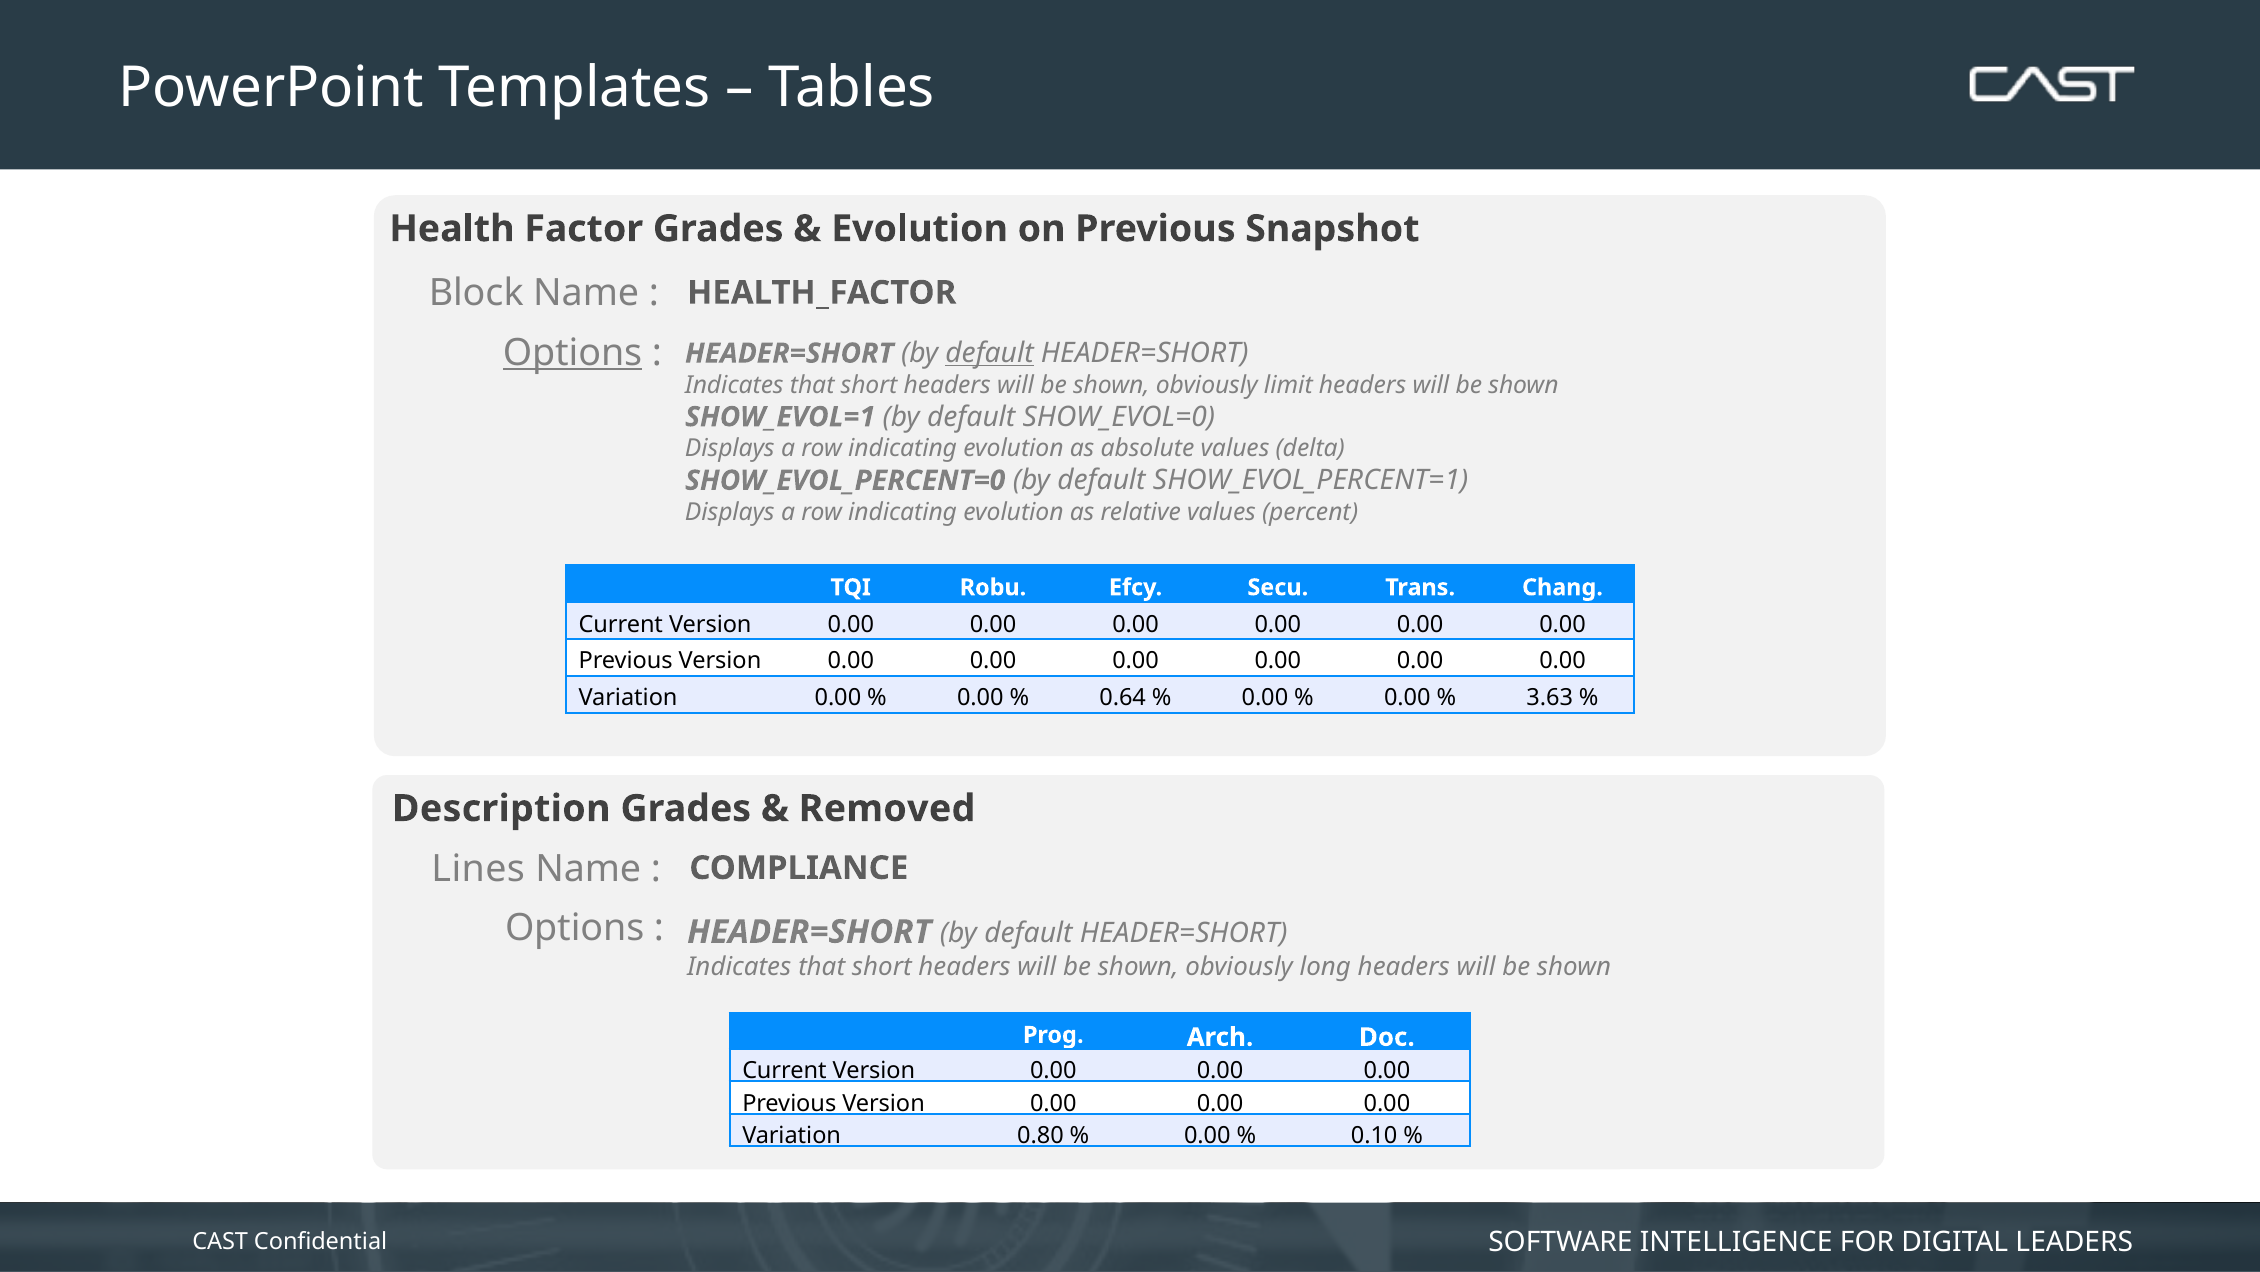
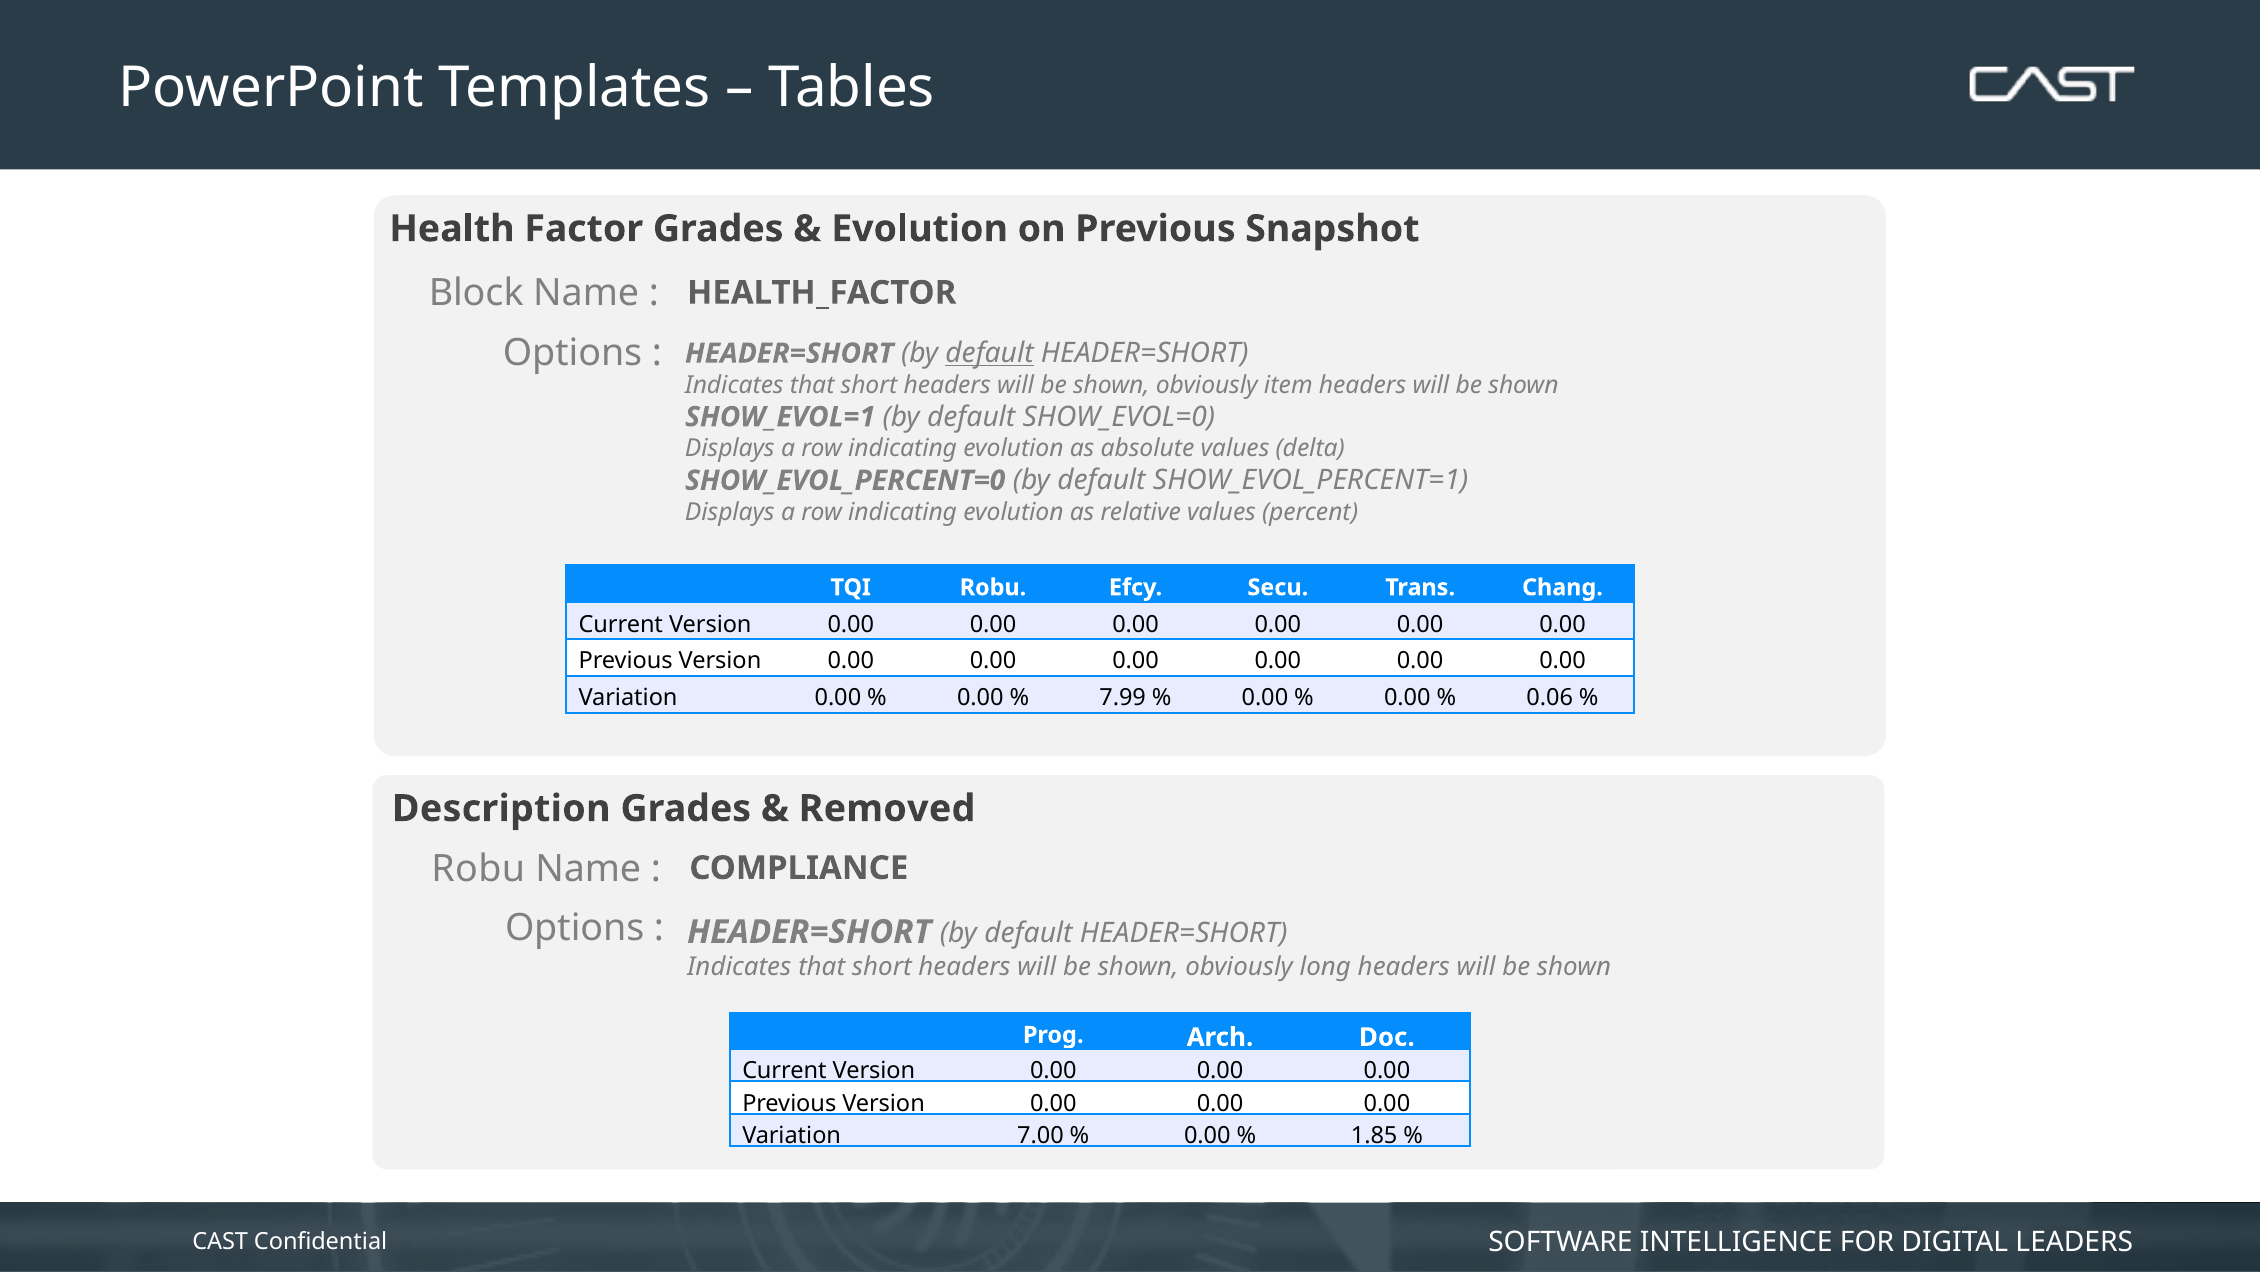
Options underline: present -> none (573, 353)
limit: limit -> item (1288, 385)
0.64: 0.64 -> 7.99 (1123, 697)
3.63: 3.63 -> 0.06 (1550, 697)
Lines: Lines -> Robu (478, 868)
0.80: 0.80 -> 7.00 (1040, 1135)
0.10: 0.10 -> 1.85 (1374, 1135)
